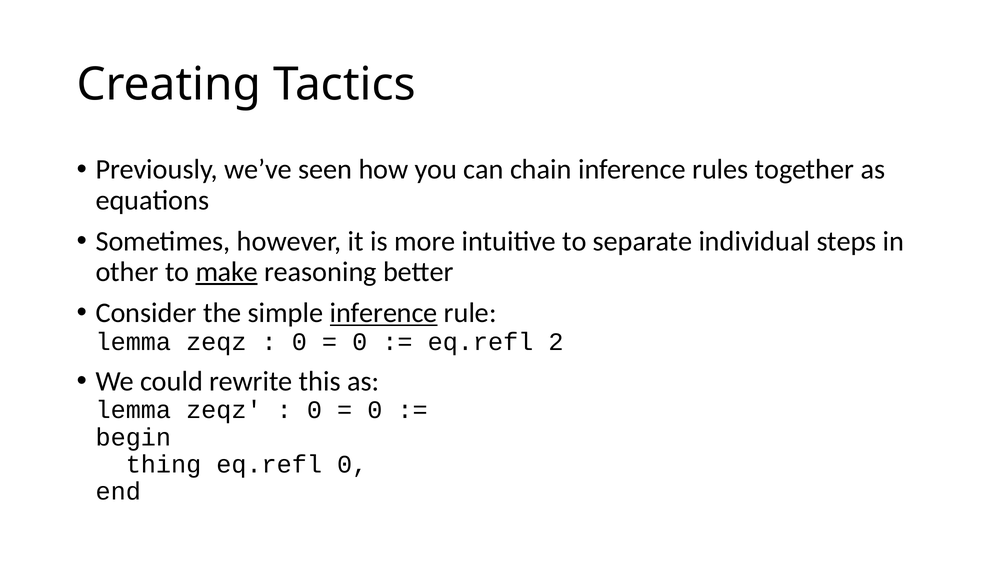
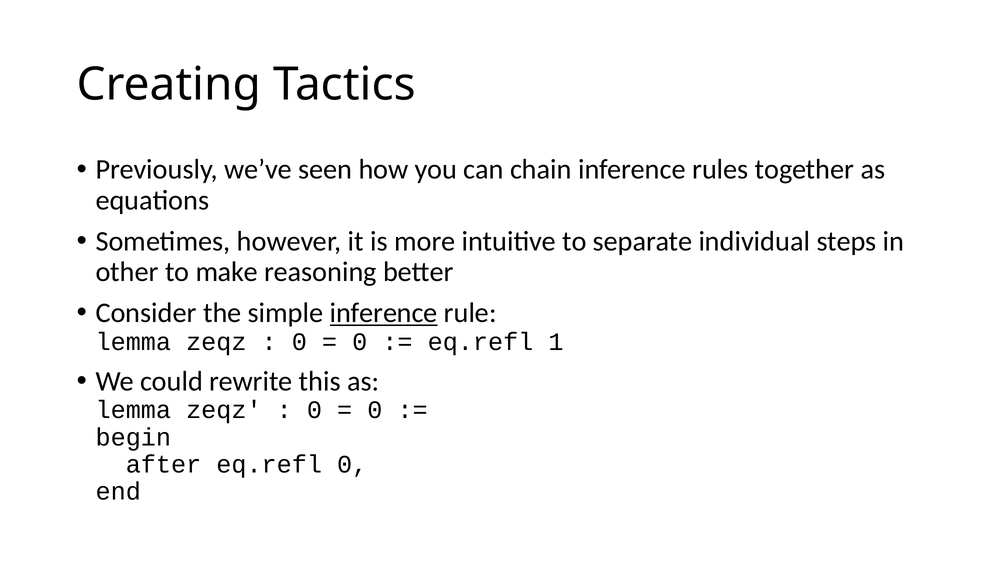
make underline: present -> none (227, 272)
2: 2 -> 1 (556, 342)
thing: thing -> after (163, 464)
